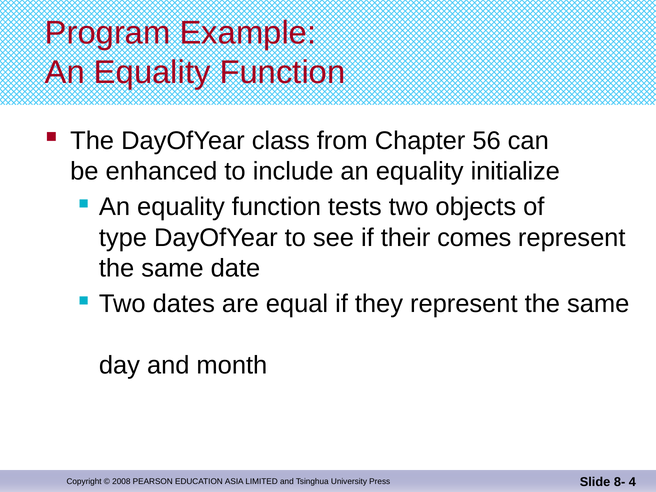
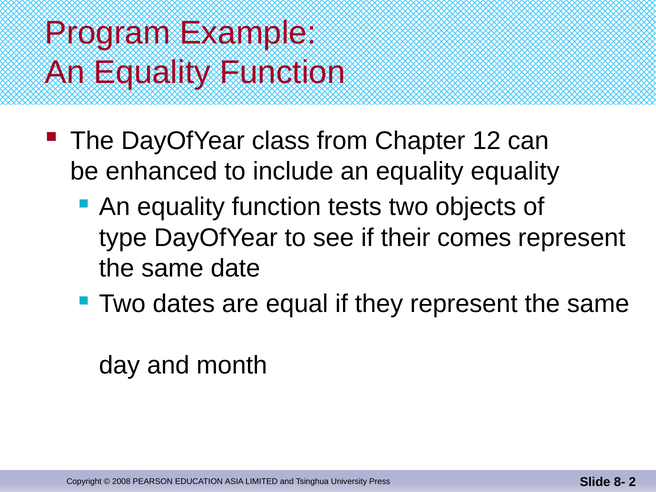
56: 56 -> 12 (487, 141)
equality initialize: initialize -> equality (515, 171)
4: 4 -> 2 (632, 482)
